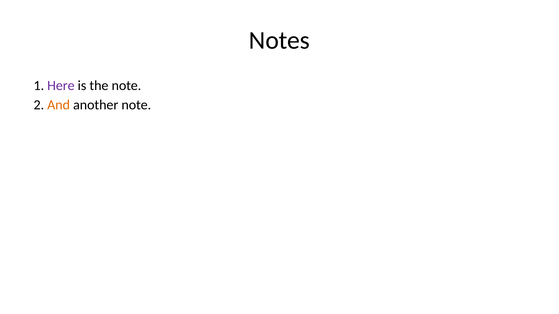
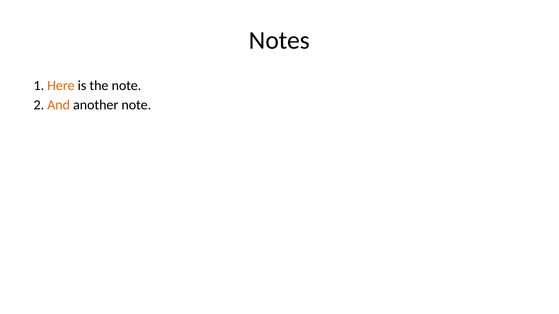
Here colour: purple -> orange (61, 86)
